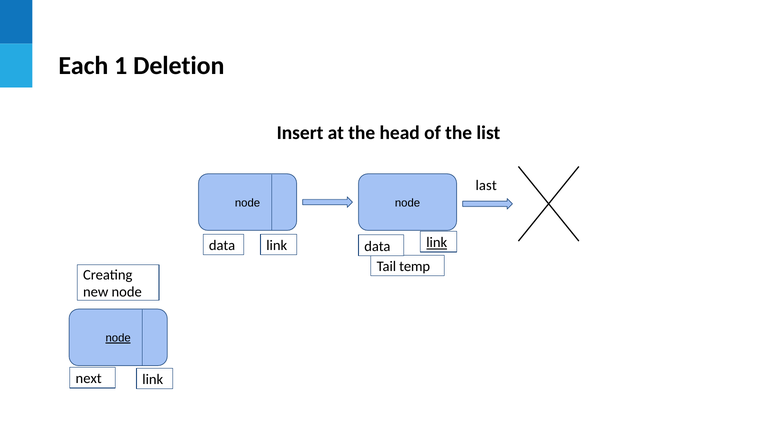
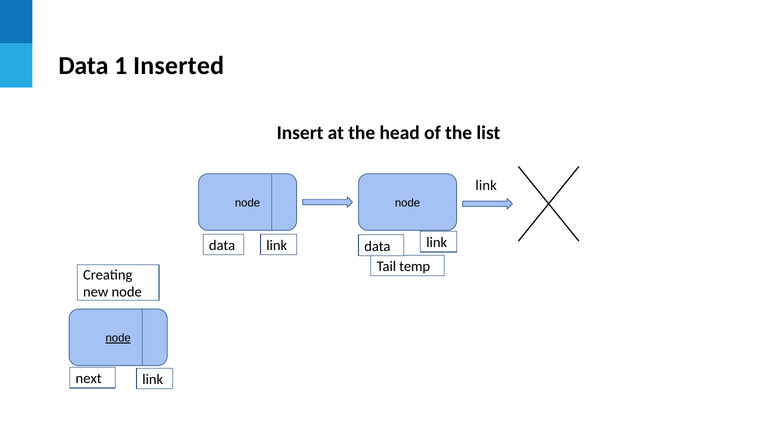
Each: Each -> Data (83, 65)
Deletion: Deletion -> Inserted (179, 65)
last: last -> link (486, 185)
link underline: present -> none (437, 243)
